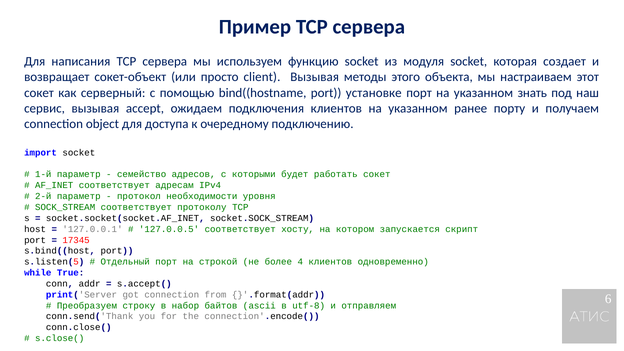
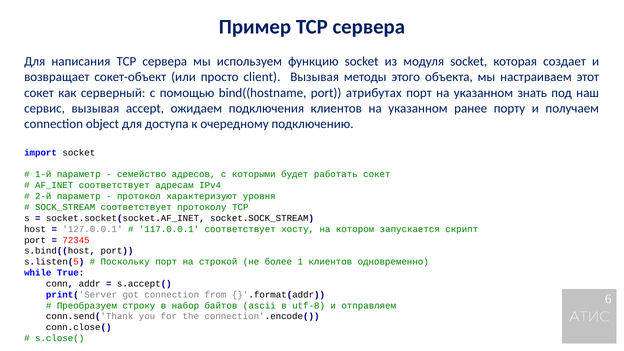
установке: установке -> атрибутах (374, 93)
необходимости: необходимости -> характеризуют (202, 196)
127.0.0.5: 127.0.0.5 -> 117.0.0.1 (169, 229)
17345: 17345 -> 72345 (76, 240)
Отдельный: Отдельный -> Поскольку (125, 262)
4: 4 -> 1 (300, 262)
